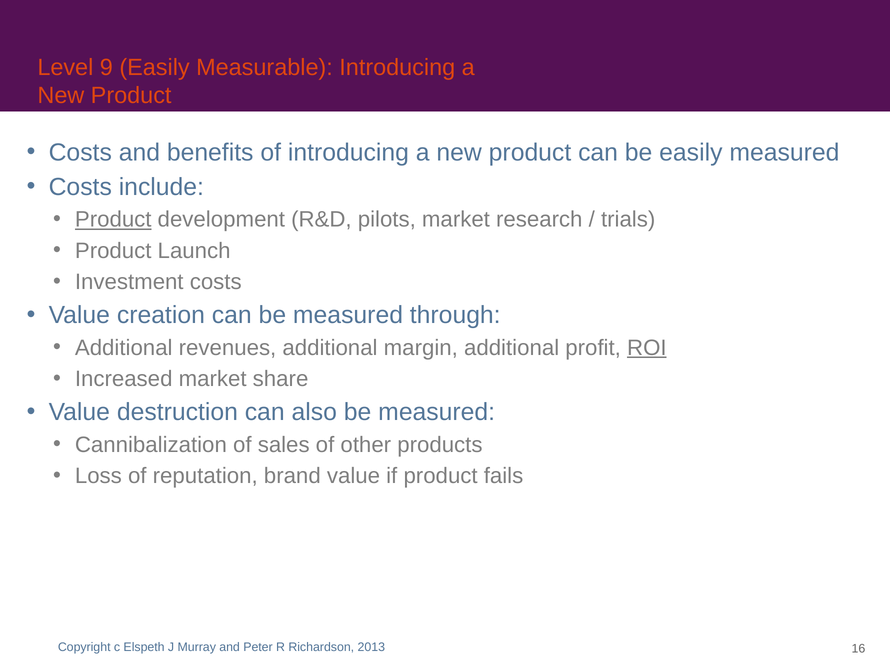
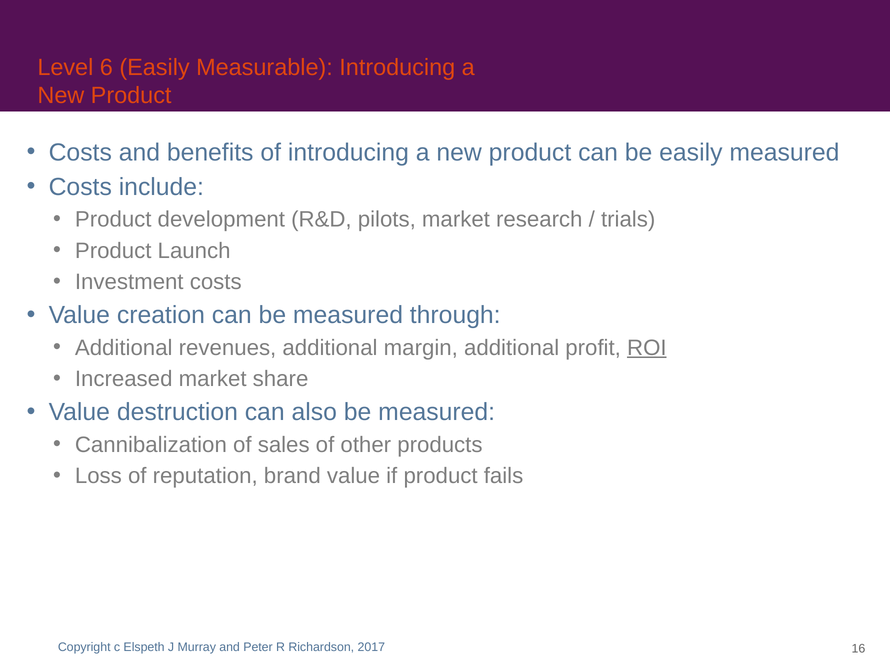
9: 9 -> 6 (106, 67)
Product underline: present -> none (113, 219)
2013: 2013 -> 2017 (371, 647)
